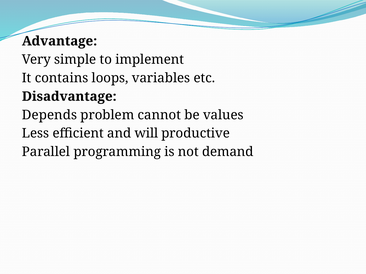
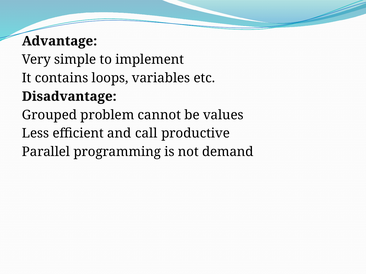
Depends: Depends -> Grouped (49, 115)
will: will -> call (146, 134)
